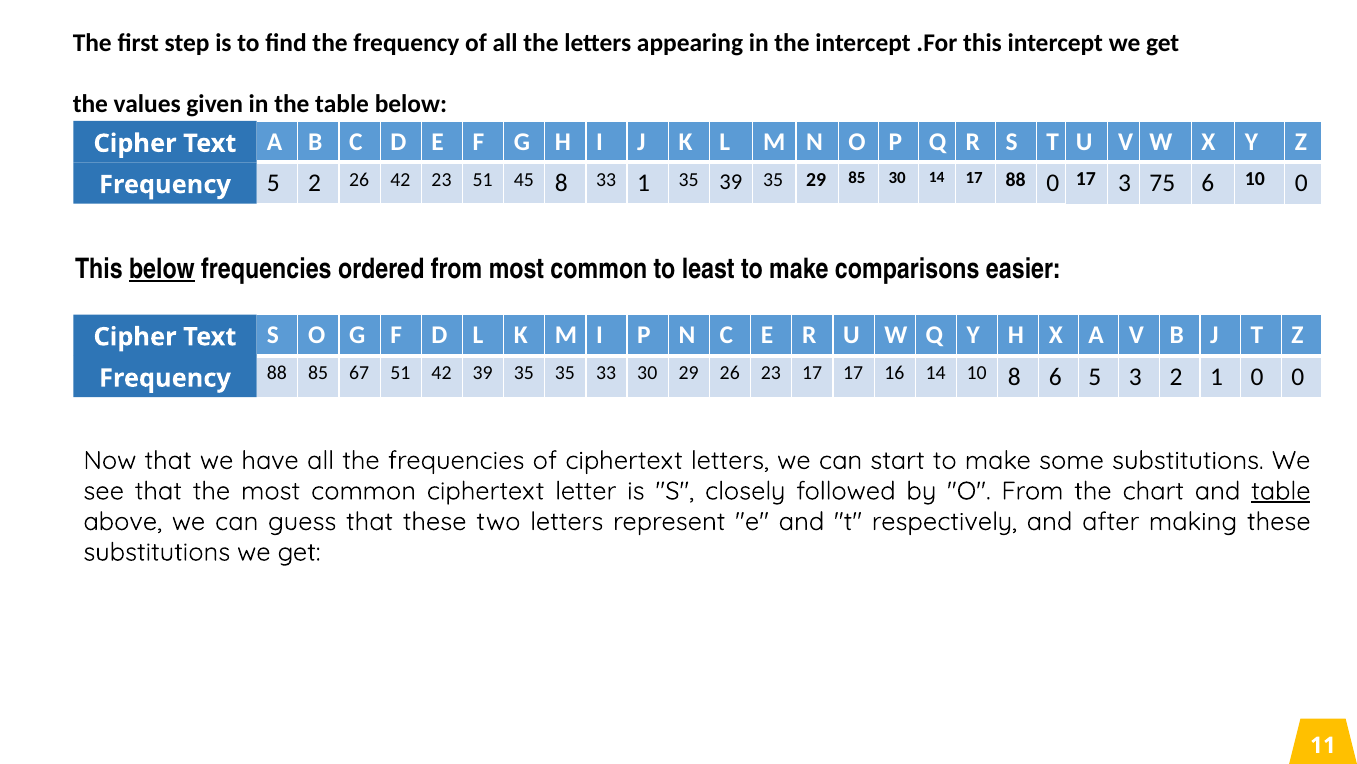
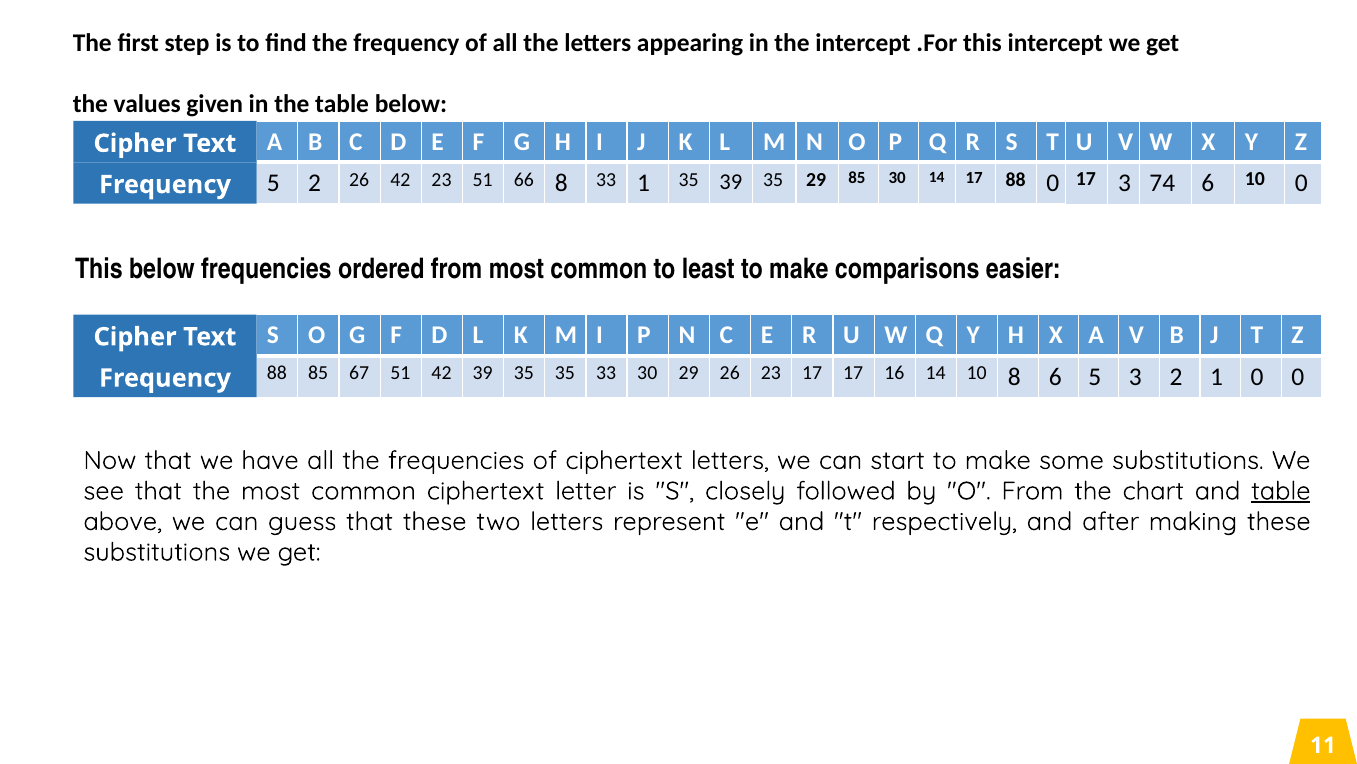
75: 75 -> 74 (1162, 183)
45: 45 -> 66 (524, 180)
below underline: present -> none (162, 269)
